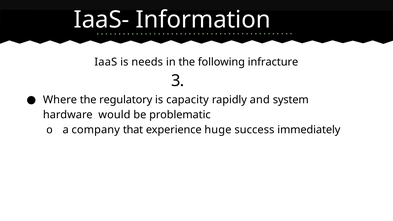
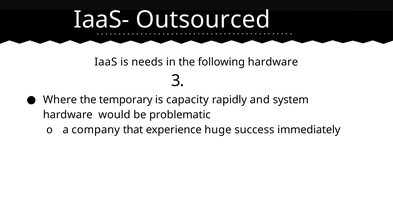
Information: Information -> Outsourced (203, 20)
following infracture: infracture -> hardware (273, 62)
regulatory: regulatory -> temporary (126, 100)
